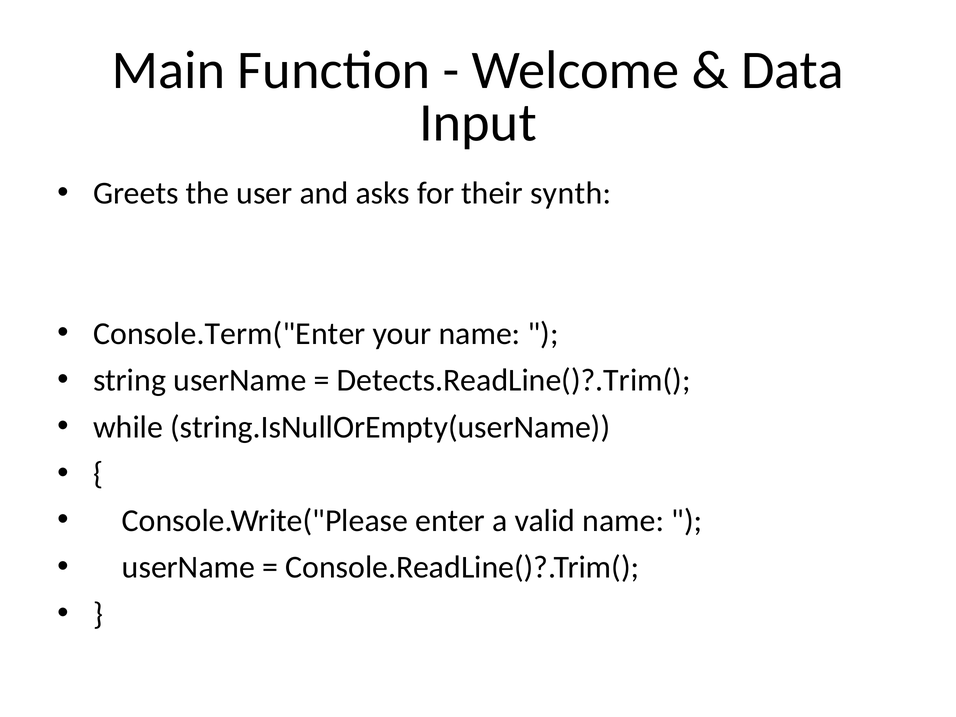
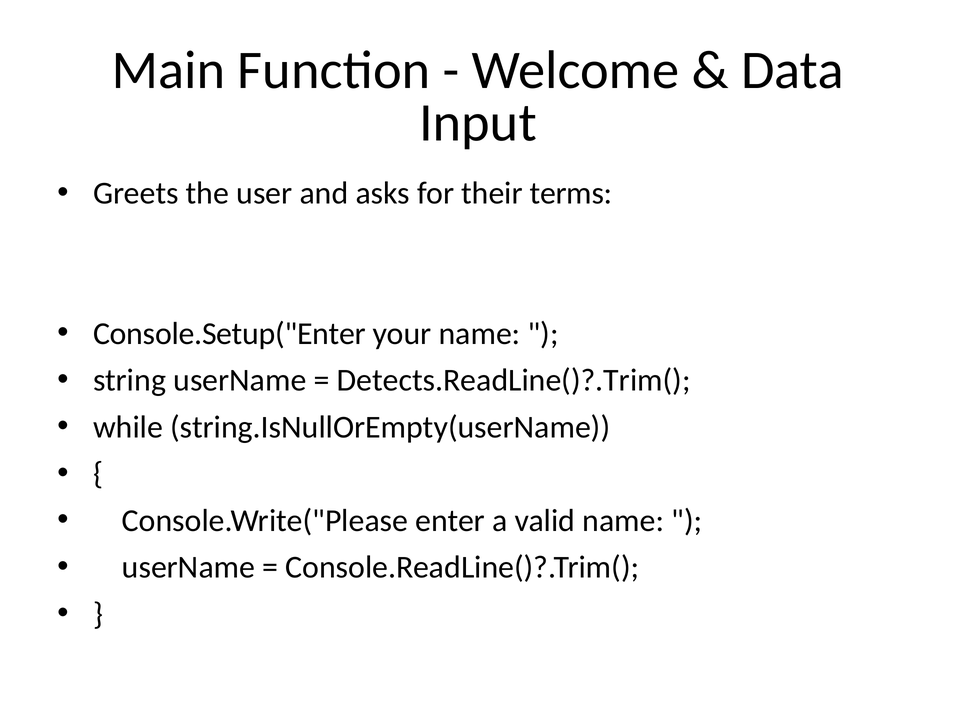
synth: synth -> terms (571, 193)
Console.Term("Enter: Console.Term("Enter -> Console.Setup("Enter (230, 334)
